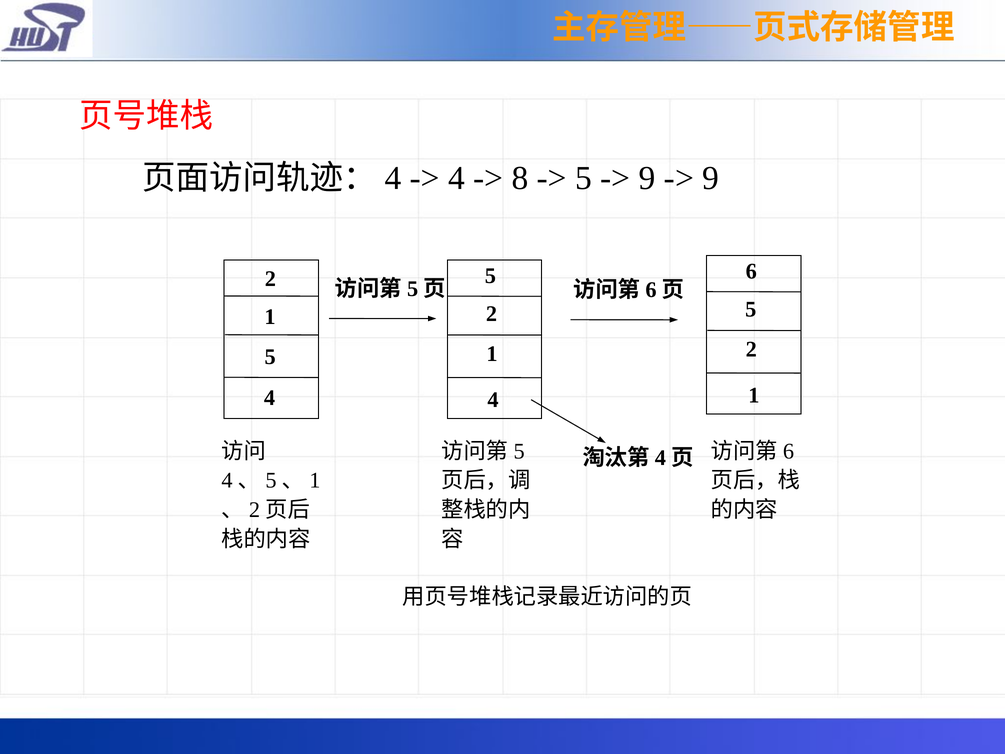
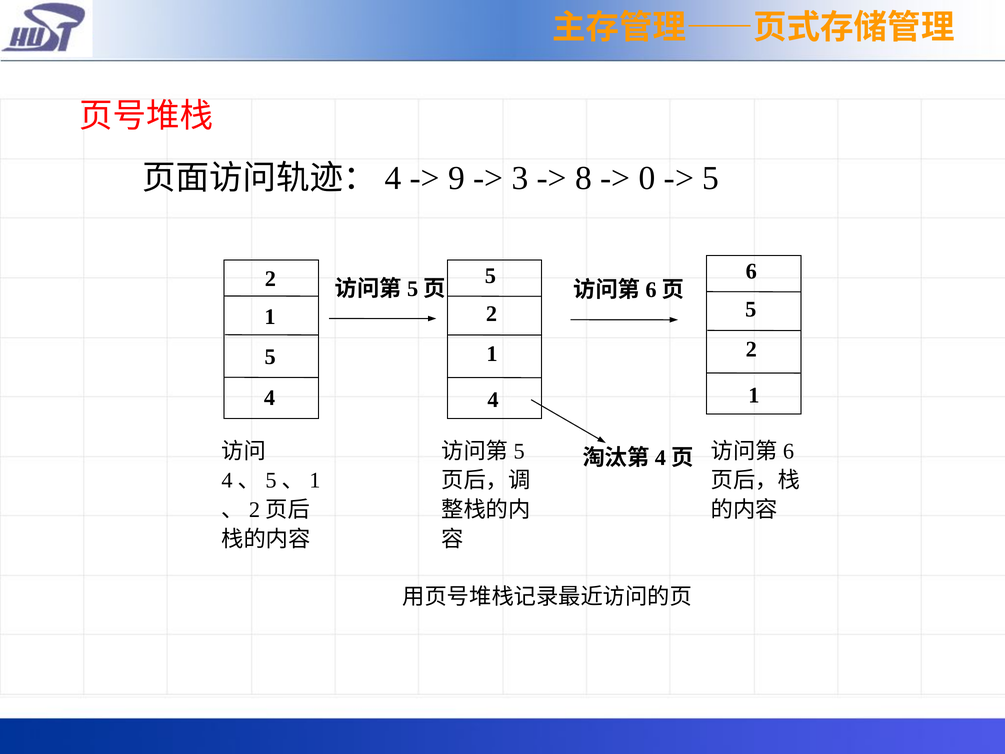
4: 4 -> 9 (457, 178)
8: 8 -> 3 (520, 178)
5: 5 -> 8 (584, 178)
9: 9 -> 0 (647, 178)
9: 9 -> 5 (711, 178)
